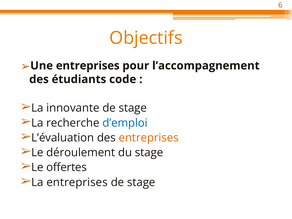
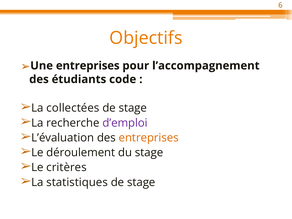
innovante: innovante -> collectées (73, 108)
d’emploi colour: blue -> purple (125, 123)
offertes: offertes -> critères (67, 167)
La entreprises: entreprises -> statistiques (77, 182)
